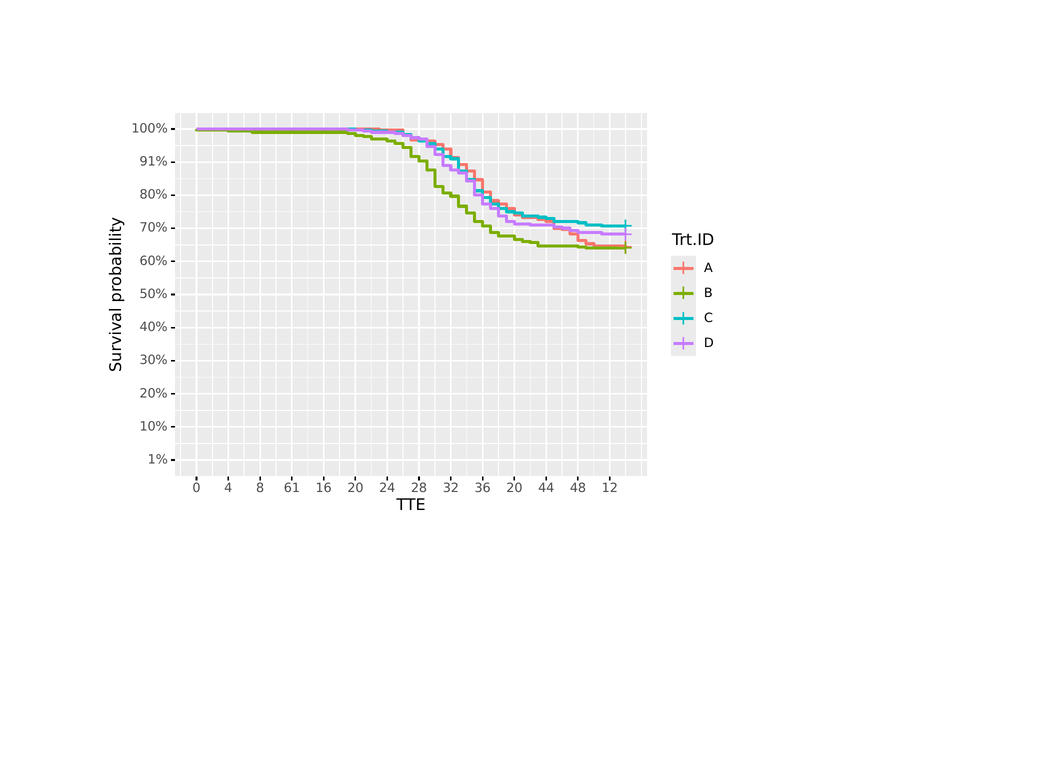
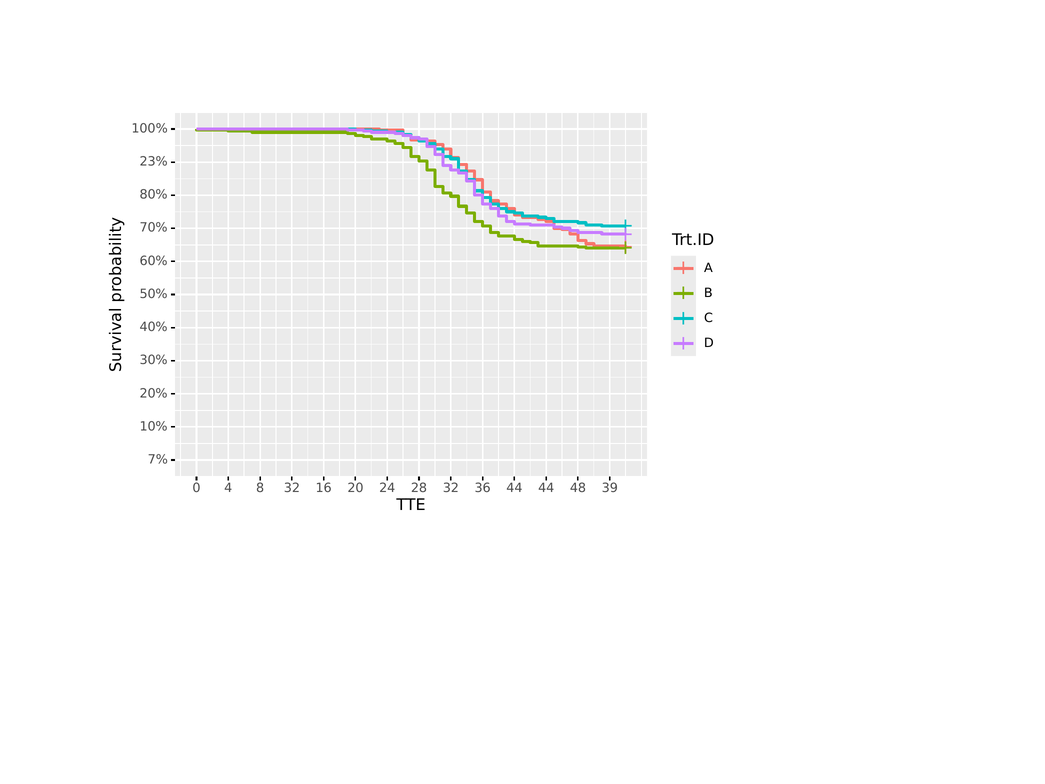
91%: 91% -> 23% (154, 162)
1%: 1% -> 7% (158, 459)
8 61: 61 -> 32 (292, 488)
36 20: 20 -> 44 (514, 488)
12: 12 -> 39 (610, 488)
